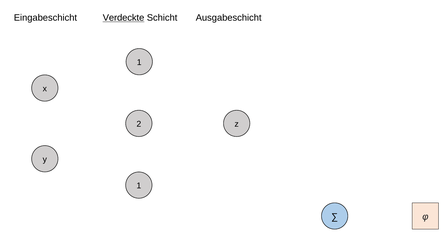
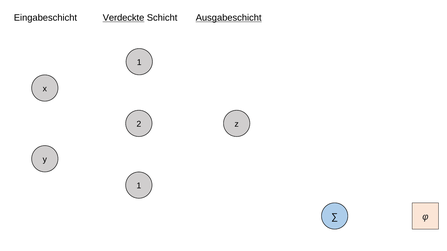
Ausgabeschicht underline: none -> present (229, 18)
